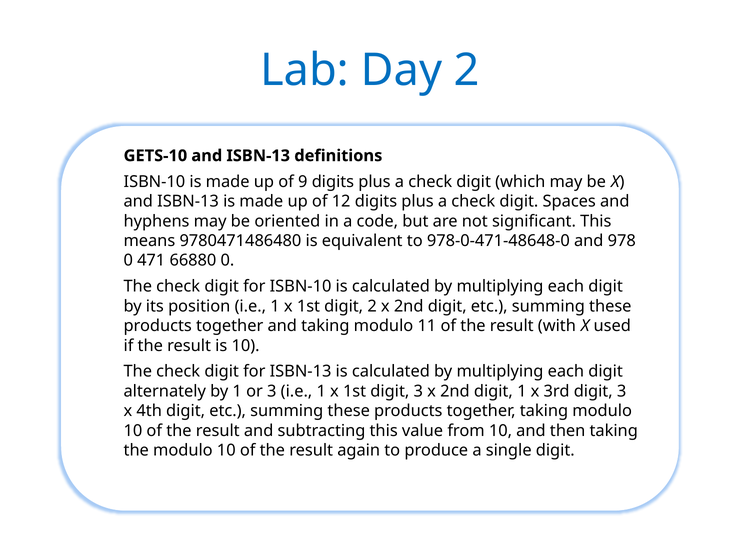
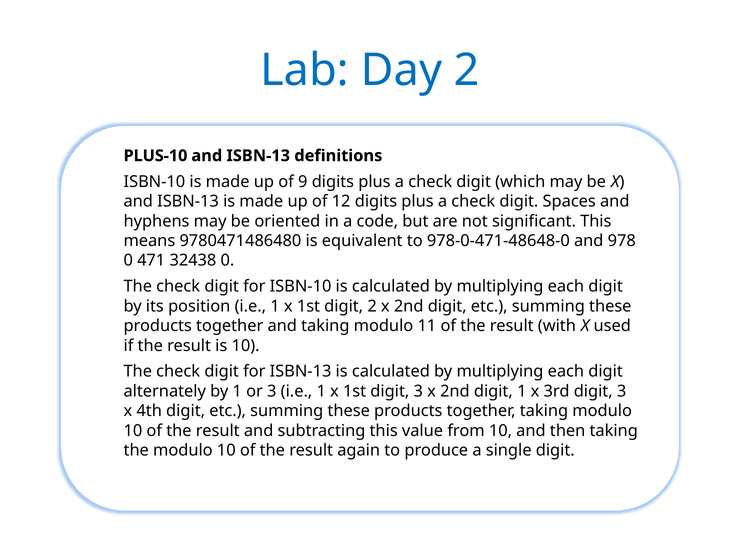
GETS-10: GETS-10 -> PLUS-10 (155, 156)
66880: 66880 -> 32438 (193, 261)
